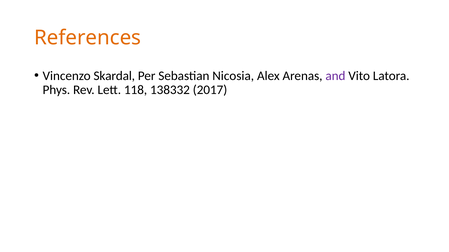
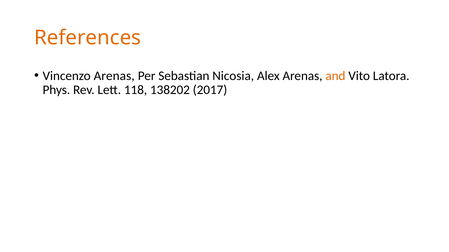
Vincenzo Skardal: Skardal -> Arenas (114, 76)
and colour: purple -> orange (335, 76)
138332: 138332 -> 138202 (170, 90)
